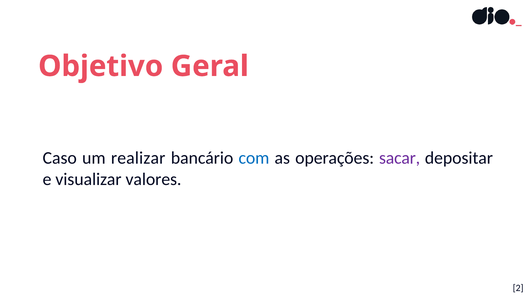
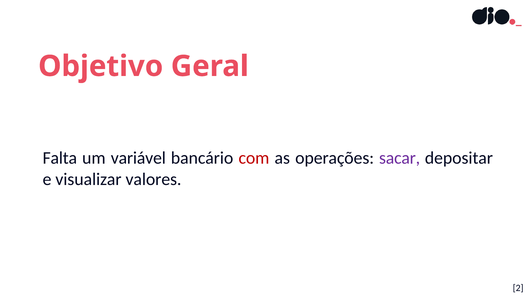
Caso: Caso -> Falta (60, 158)
realizar: realizar -> variável (138, 158)
com colour: blue -> red (254, 158)
